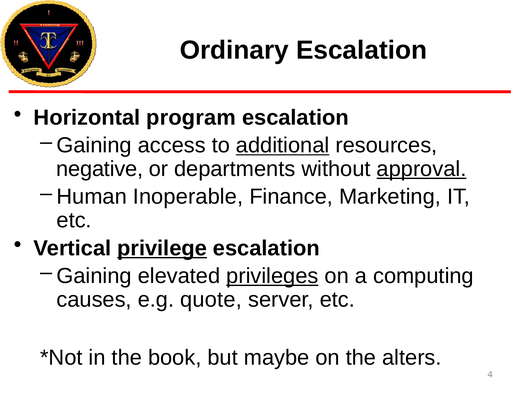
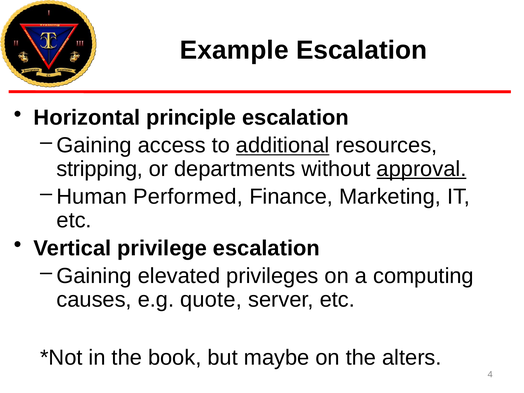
Ordinary: Ordinary -> Example (234, 50)
program: program -> principle (191, 118)
negative: negative -> stripping (100, 169)
Inoperable: Inoperable -> Performed (188, 197)
privilege underline: present -> none (162, 248)
privileges underline: present -> none (272, 276)
